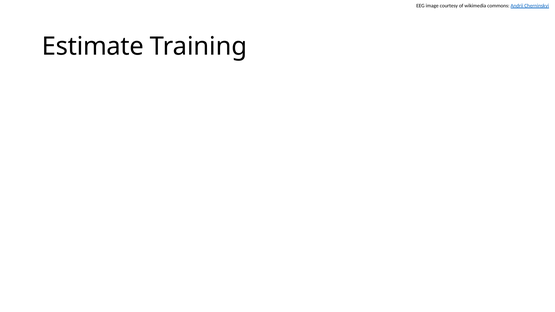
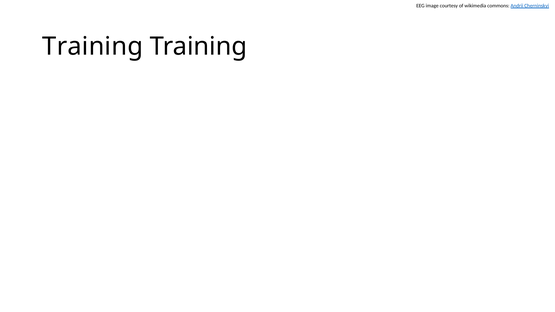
Estimate: Estimate -> Training (93, 47)
